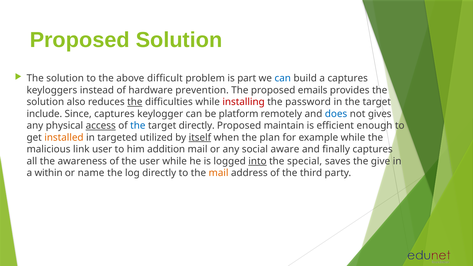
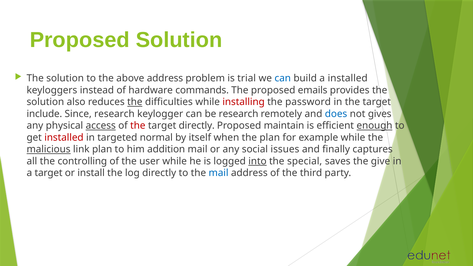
above difficult: difficult -> address (165, 78)
part: part -> trial (247, 78)
a captures: captures -> installed (348, 78)
prevention: prevention -> commands (202, 90)
Since captures: captures -> research (114, 114)
be platform: platform -> research (239, 114)
the colour: blue -> red (138, 126)
enough underline: none -> present (374, 126)
installed colour: orange -> red (64, 138)
utilized: utilized -> normal (156, 138)
itself underline: present -> none (200, 138)
malicious underline: none -> present (49, 149)
link user: user -> plan (102, 149)
aware: aware -> issues (285, 149)
awareness: awareness -> controlling (82, 161)
a within: within -> target (49, 173)
name: name -> install (91, 173)
mail colour: orange -> blue (219, 173)
